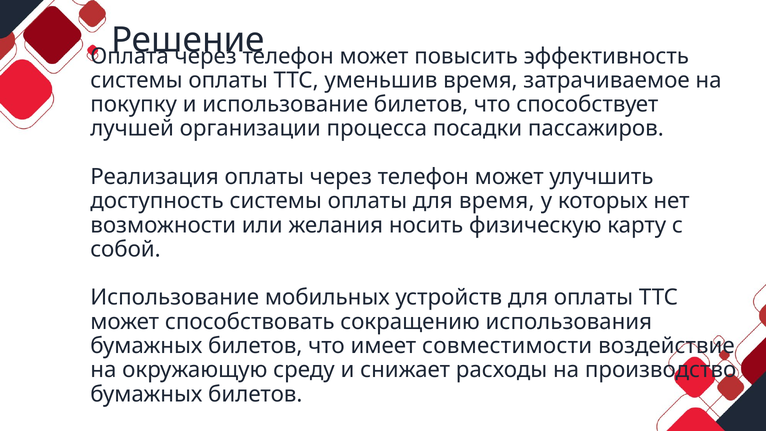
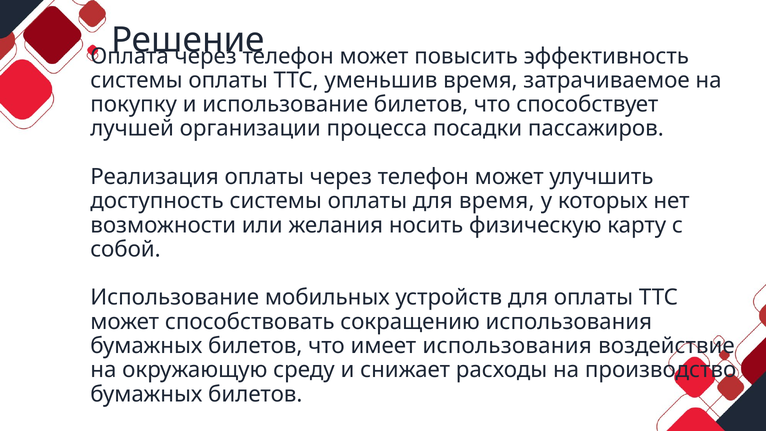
имеет совместимости: совместимости -> использования (507, 346)
